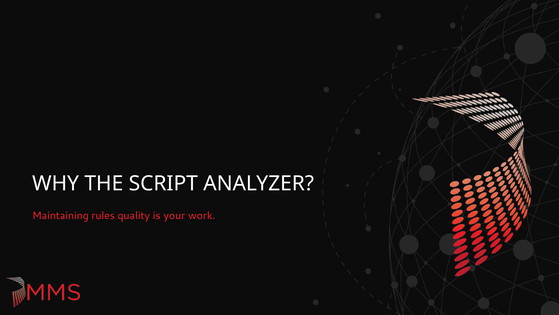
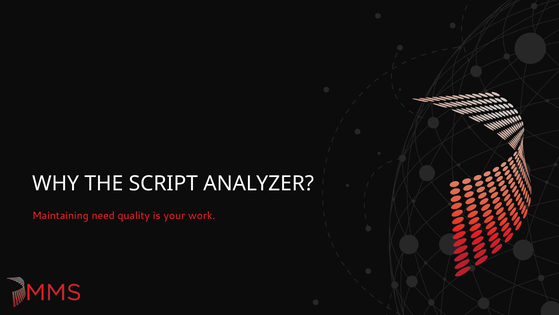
rules: rules -> need (103, 215)
